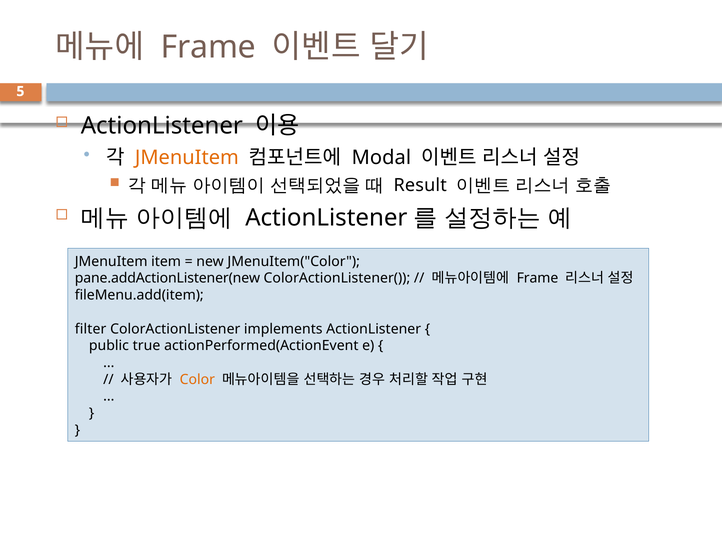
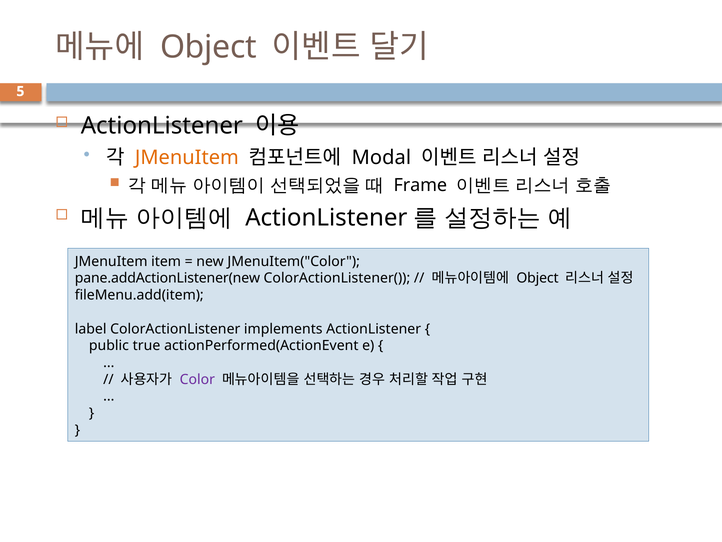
Frame: Frame -> Object (208, 47)
Result: Result -> Frame (420, 185)
Frame: Frame -> Object (538, 278)
filter: filter -> label (91, 329)
Color colour: orange -> purple (197, 379)
